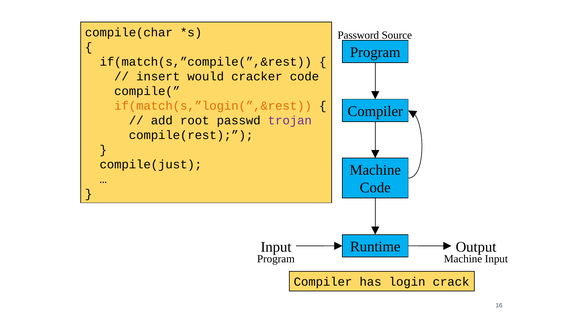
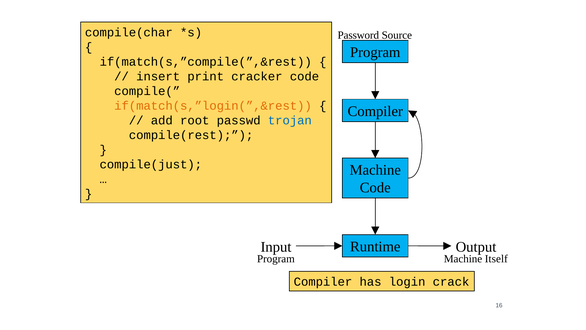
would: would -> print (206, 76)
trojan colour: purple -> blue (290, 120)
Machine Input: Input -> Itself (496, 259)
